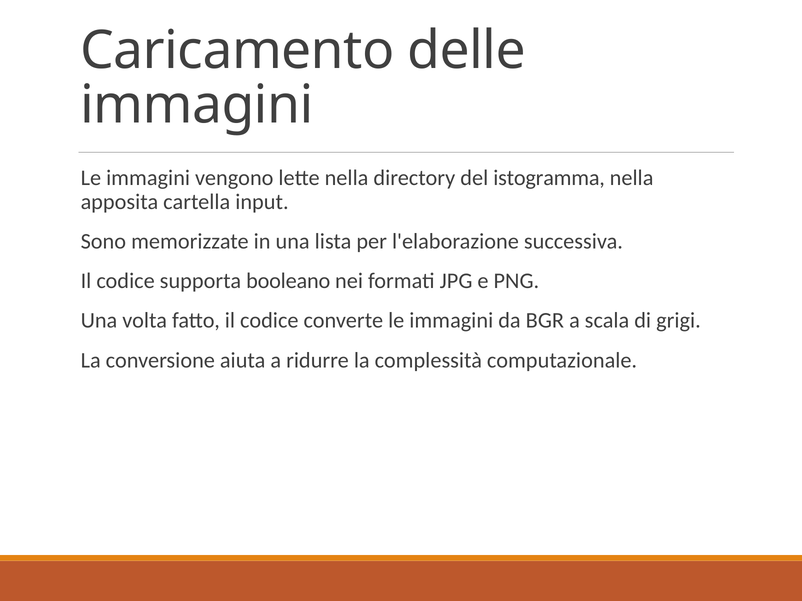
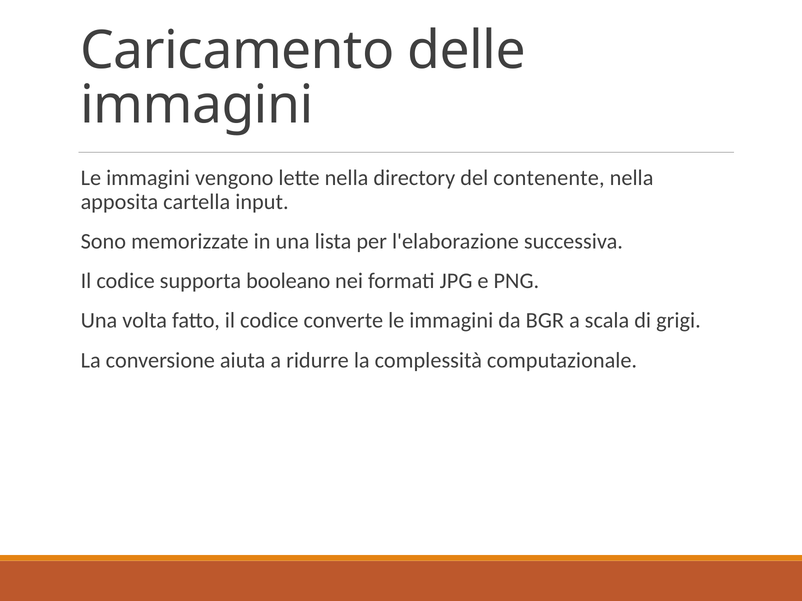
istogramma: istogramma -> contenente (549, 178)
